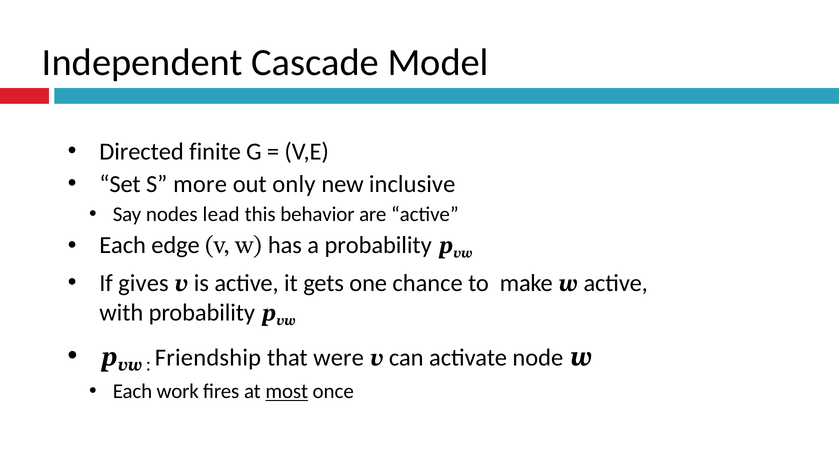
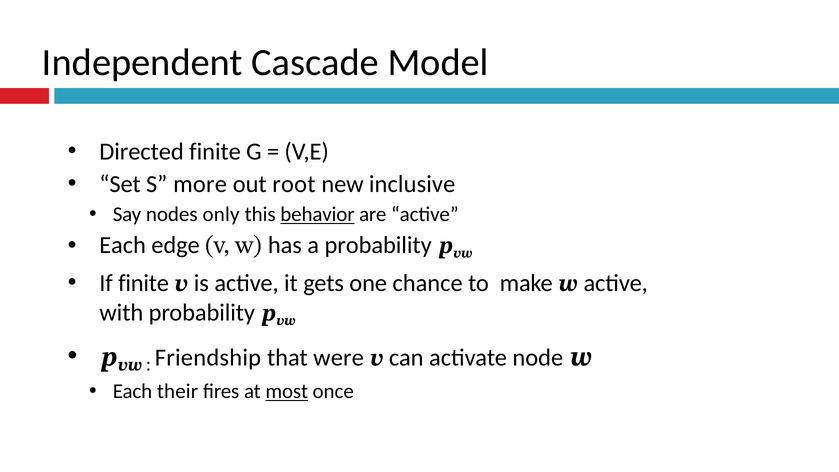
only: only -> root (294, 184)
lead: lead -> only (221, 214)
behavior underline: none -> present (317, 214)
If gives: gives -> finite (144, 283)
work: work -> their (178, 391)
